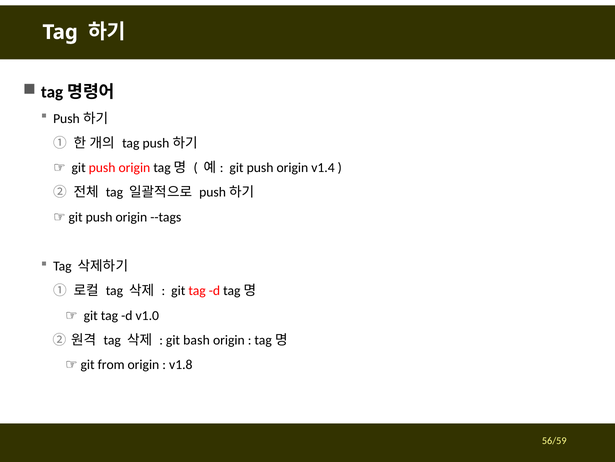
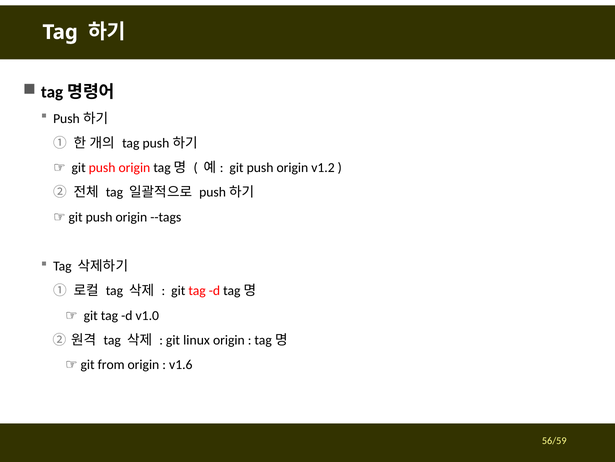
v1.4: v1.4 -> v1.2 (323, 168)
bash: bash -> linux (197, 340)
v1.8: v1.8 -> v1.6 (181, 364)
